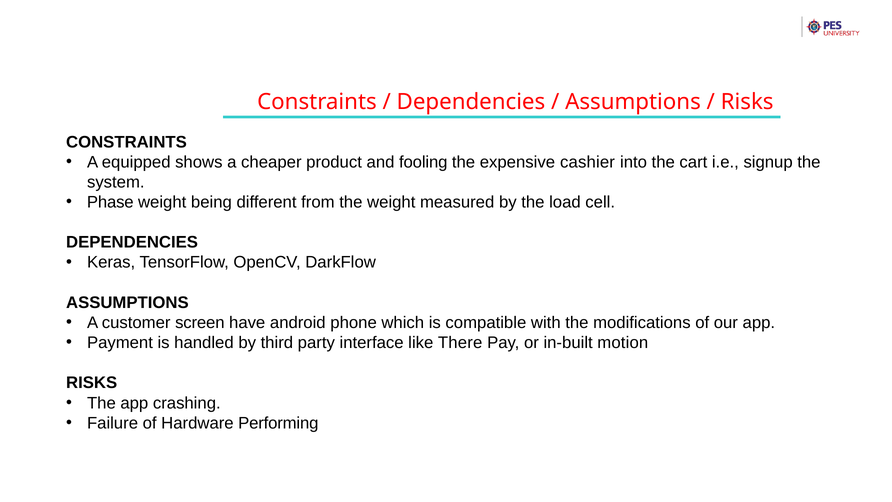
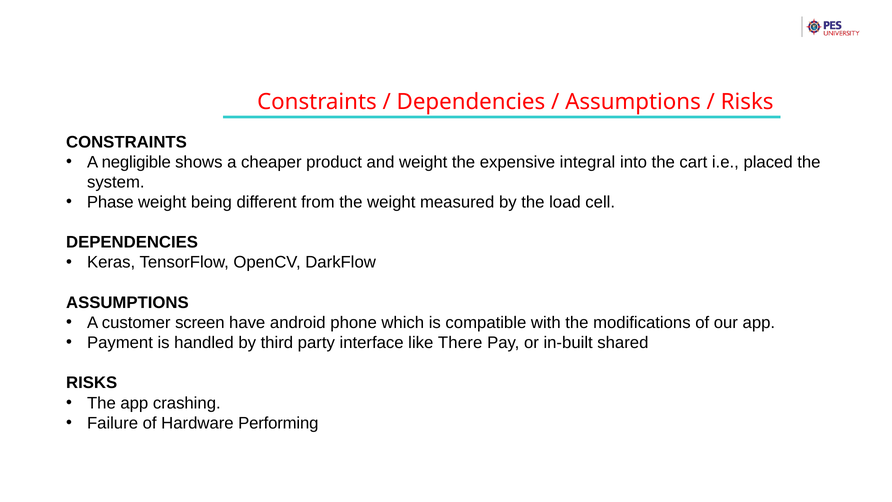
equipped: equipped -> negligible (136, 162)
and fooling: fooling -> weight (423, 162)
cashier: cashier -> integral (588, 162)
signup: signup -> placed (768, 162)
motion: motion -> shared (623, 343)
